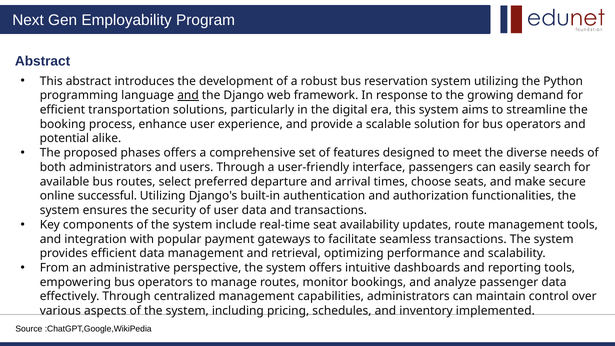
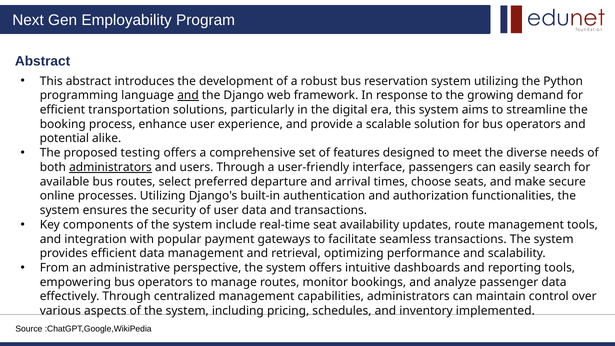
phases: phases -> testing (140, 153)
administrators underline: none -> present (110, 167)
successful: successful -> processes (107, 196)
